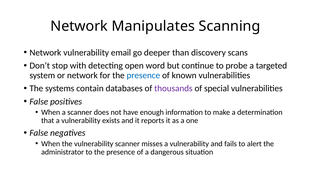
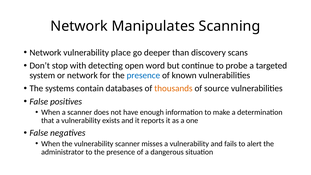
email: email -> place (121, 53)
thousands colour: purple -> orange (173, 88)
special: special -> source (217, 88)
